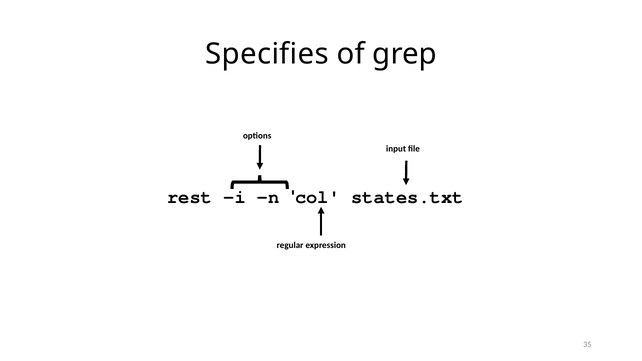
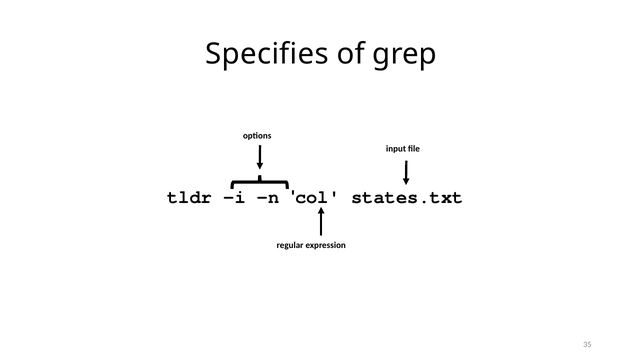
rest: rest -> tldr (190, 197)
